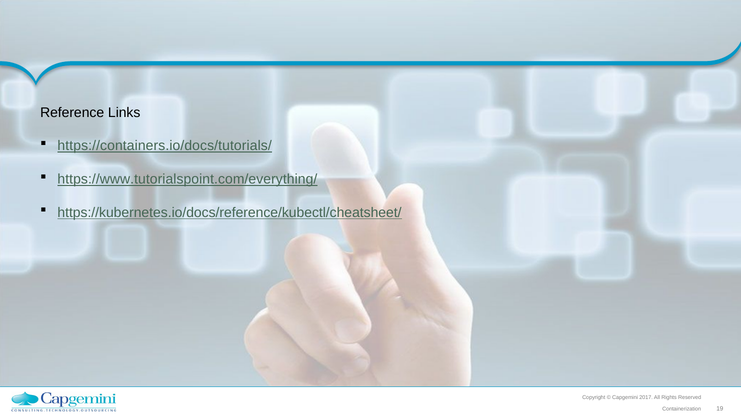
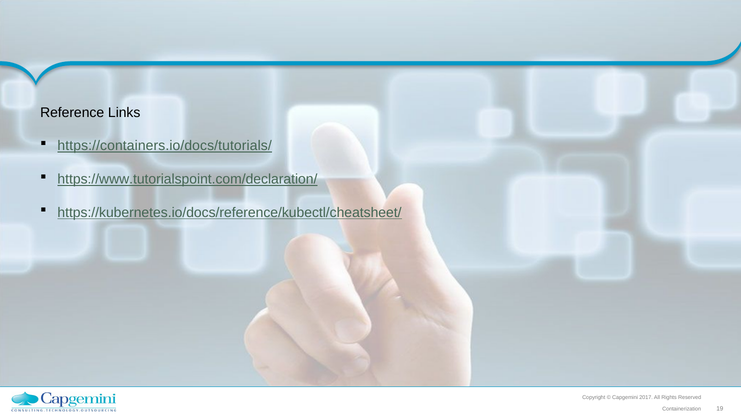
https://www.tutorialspoint.com/everything/: https://www.tutorialspoint.com/everything/ -> https://www.tutorialspoint.com/declaration/ (187, 179)
